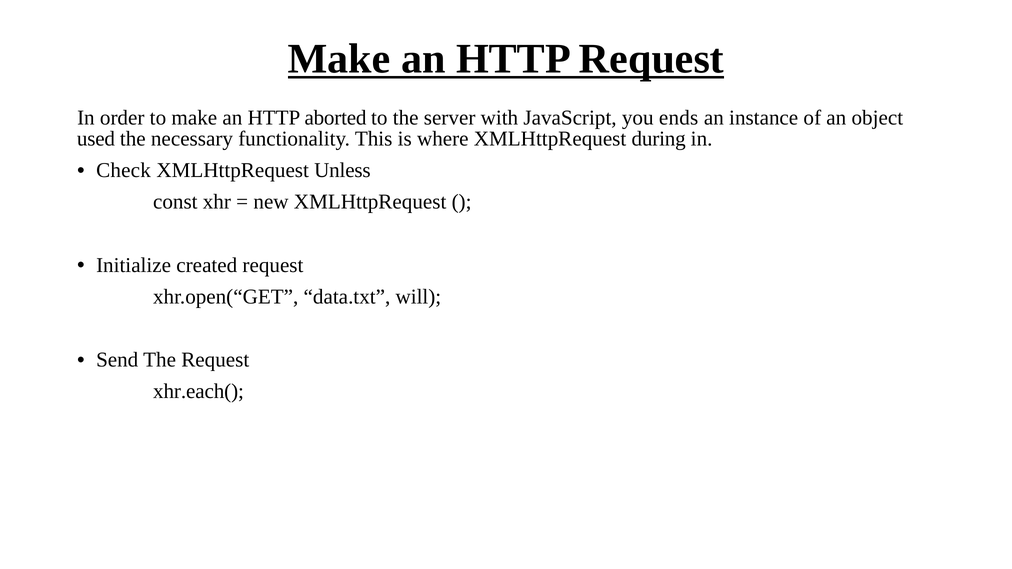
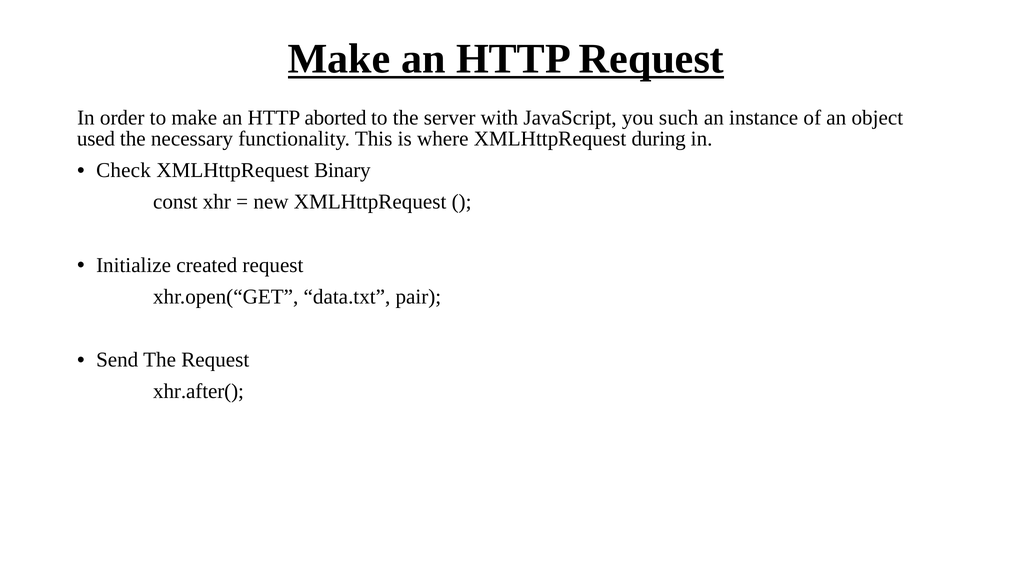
ends: ends -> such (679, 118)
Unless: Unless -> Binary (342, 170)
will: will -> pair (418, 297)
xhr.each(: xhr.each( -> xhr.after( (198, 392)
